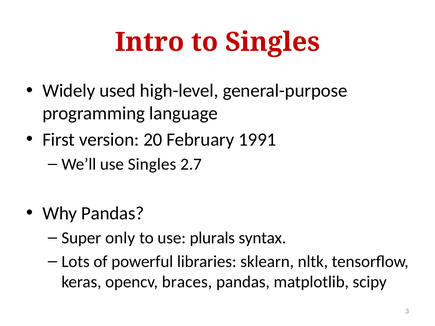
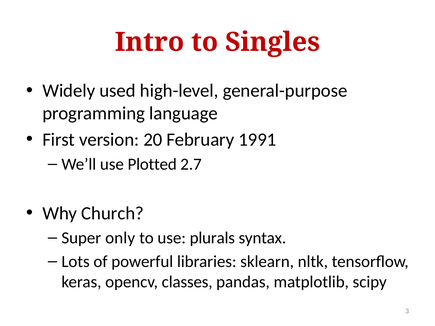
use Singles: Singles -> Plotted (152, 164)
Why Pandas: Pandas -> Church (113, 213)
braces: braces -> classes (187, 282)
